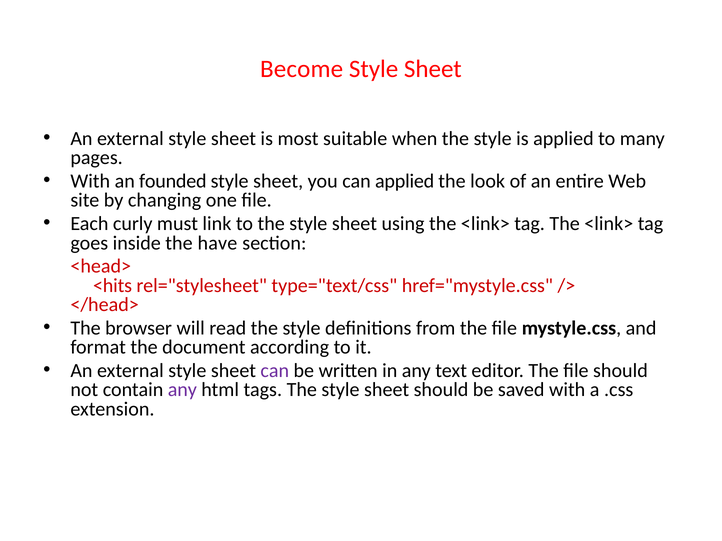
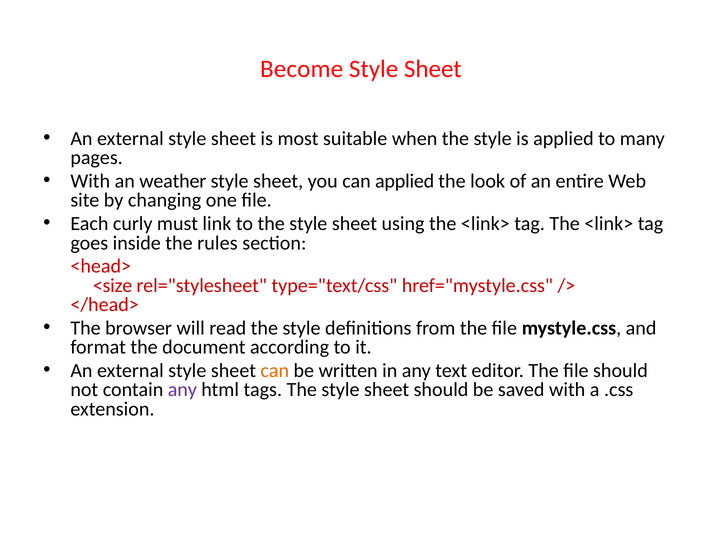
founded: founded -> weather (173, 181)
have: have -> rules (217, 243)
<hits: <hits -> <size (113, 286)
can colour: purple -> orange (275, 371)
